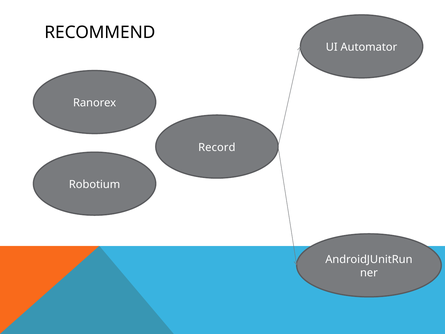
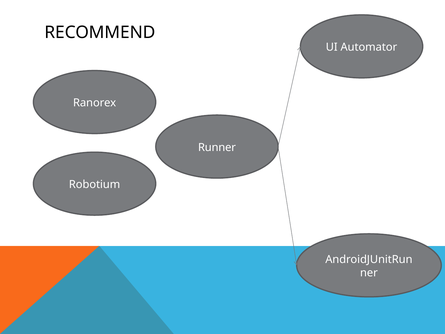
Record: Record -> Runner (217, 147)
